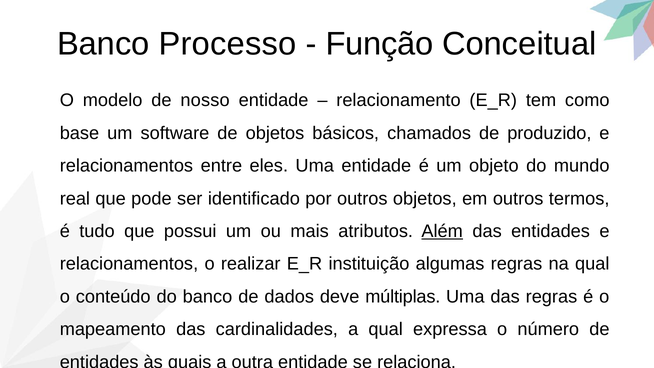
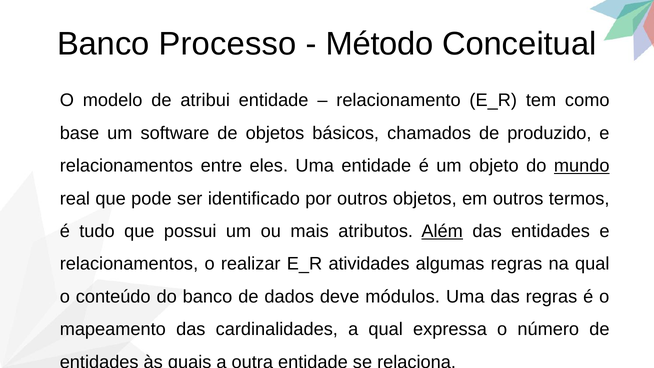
Função: Função -> Método (380, 44)
nosso: nosso -> atribui (205, 100)
mundo underline: none -> present (582, 166)
instituição: instituição -> atividades (369, 264)
múltiplas: múltiplas -> módulos (403, 297)
